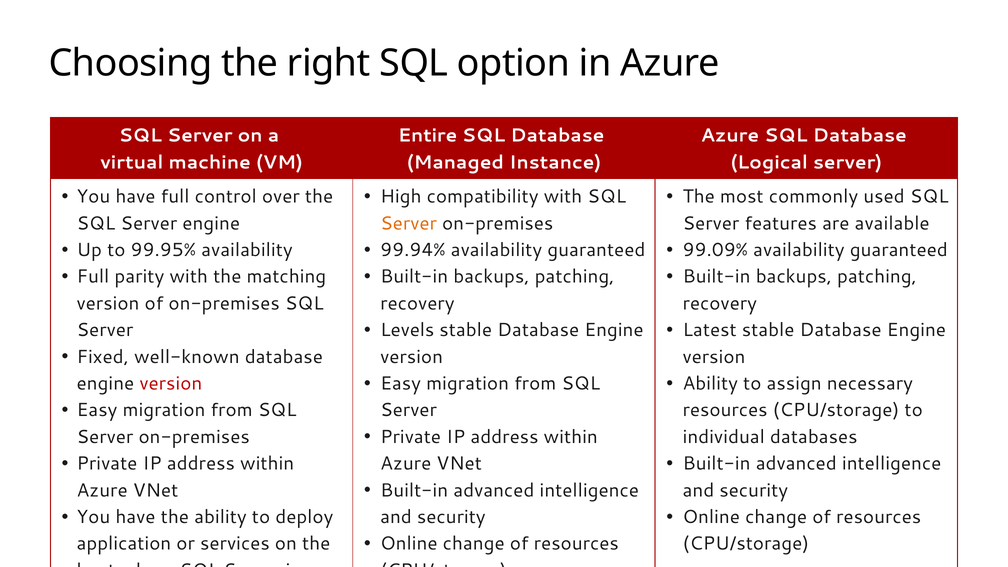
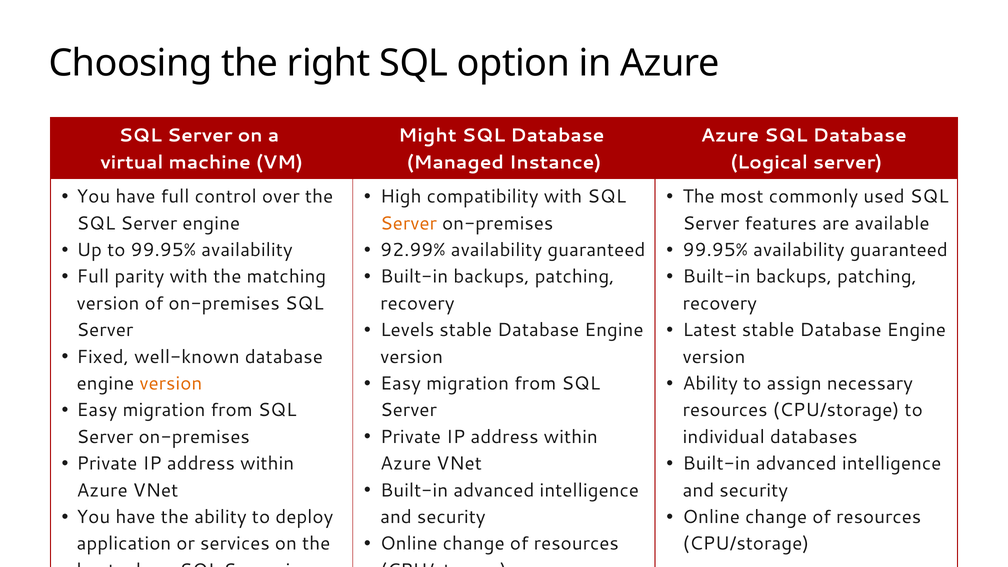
Entire: Entire -> Might (427, 136)
99.94%: 99.94% -> 92.99% (413, 250)
99.09%: 99.09% -> 99.95% (715, 250)
version colour: red -> orange (171, 384)
